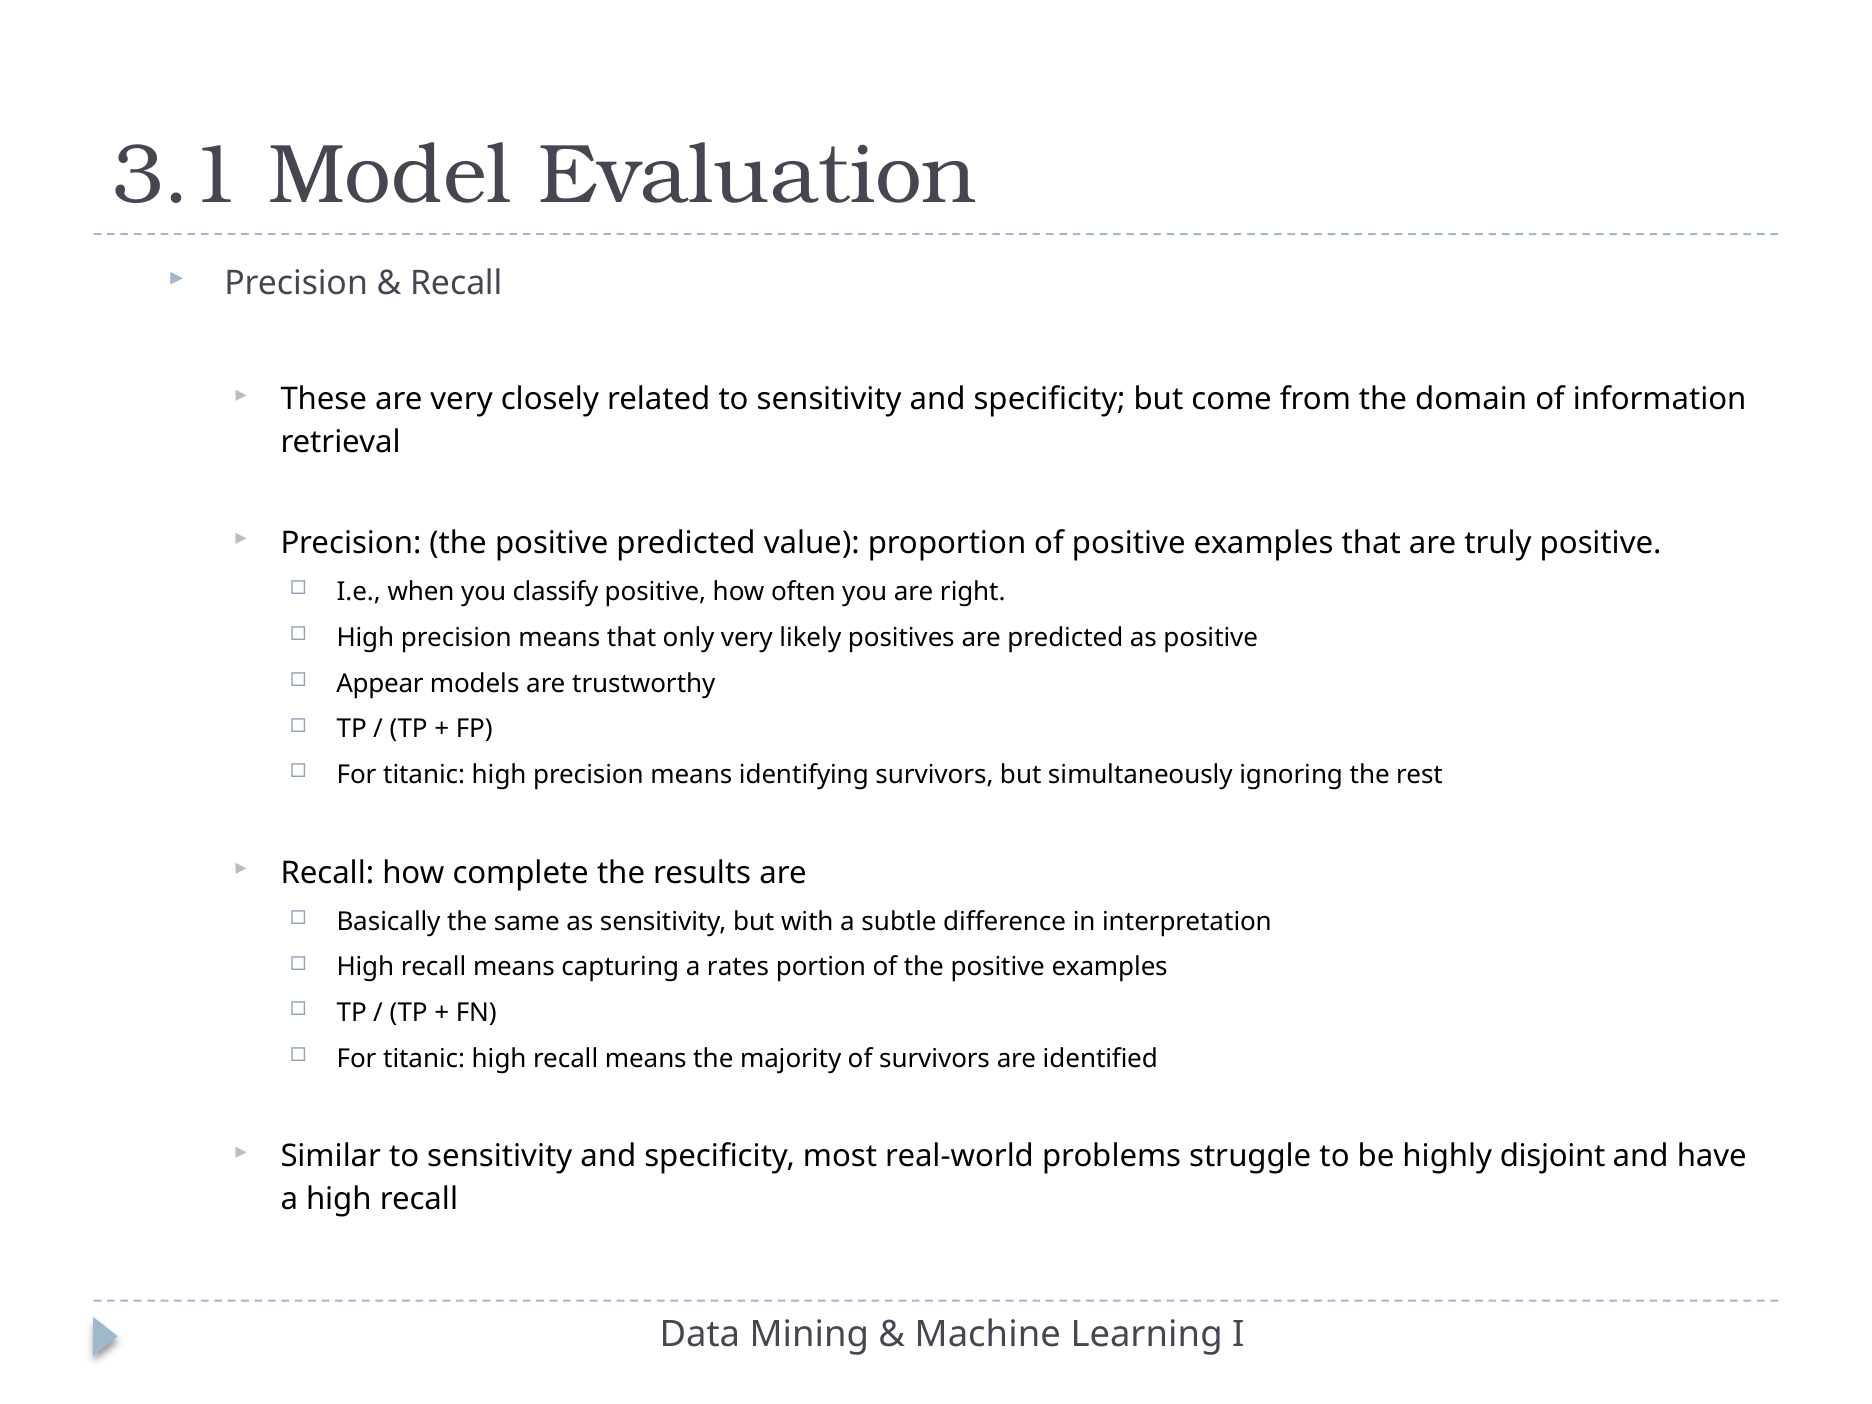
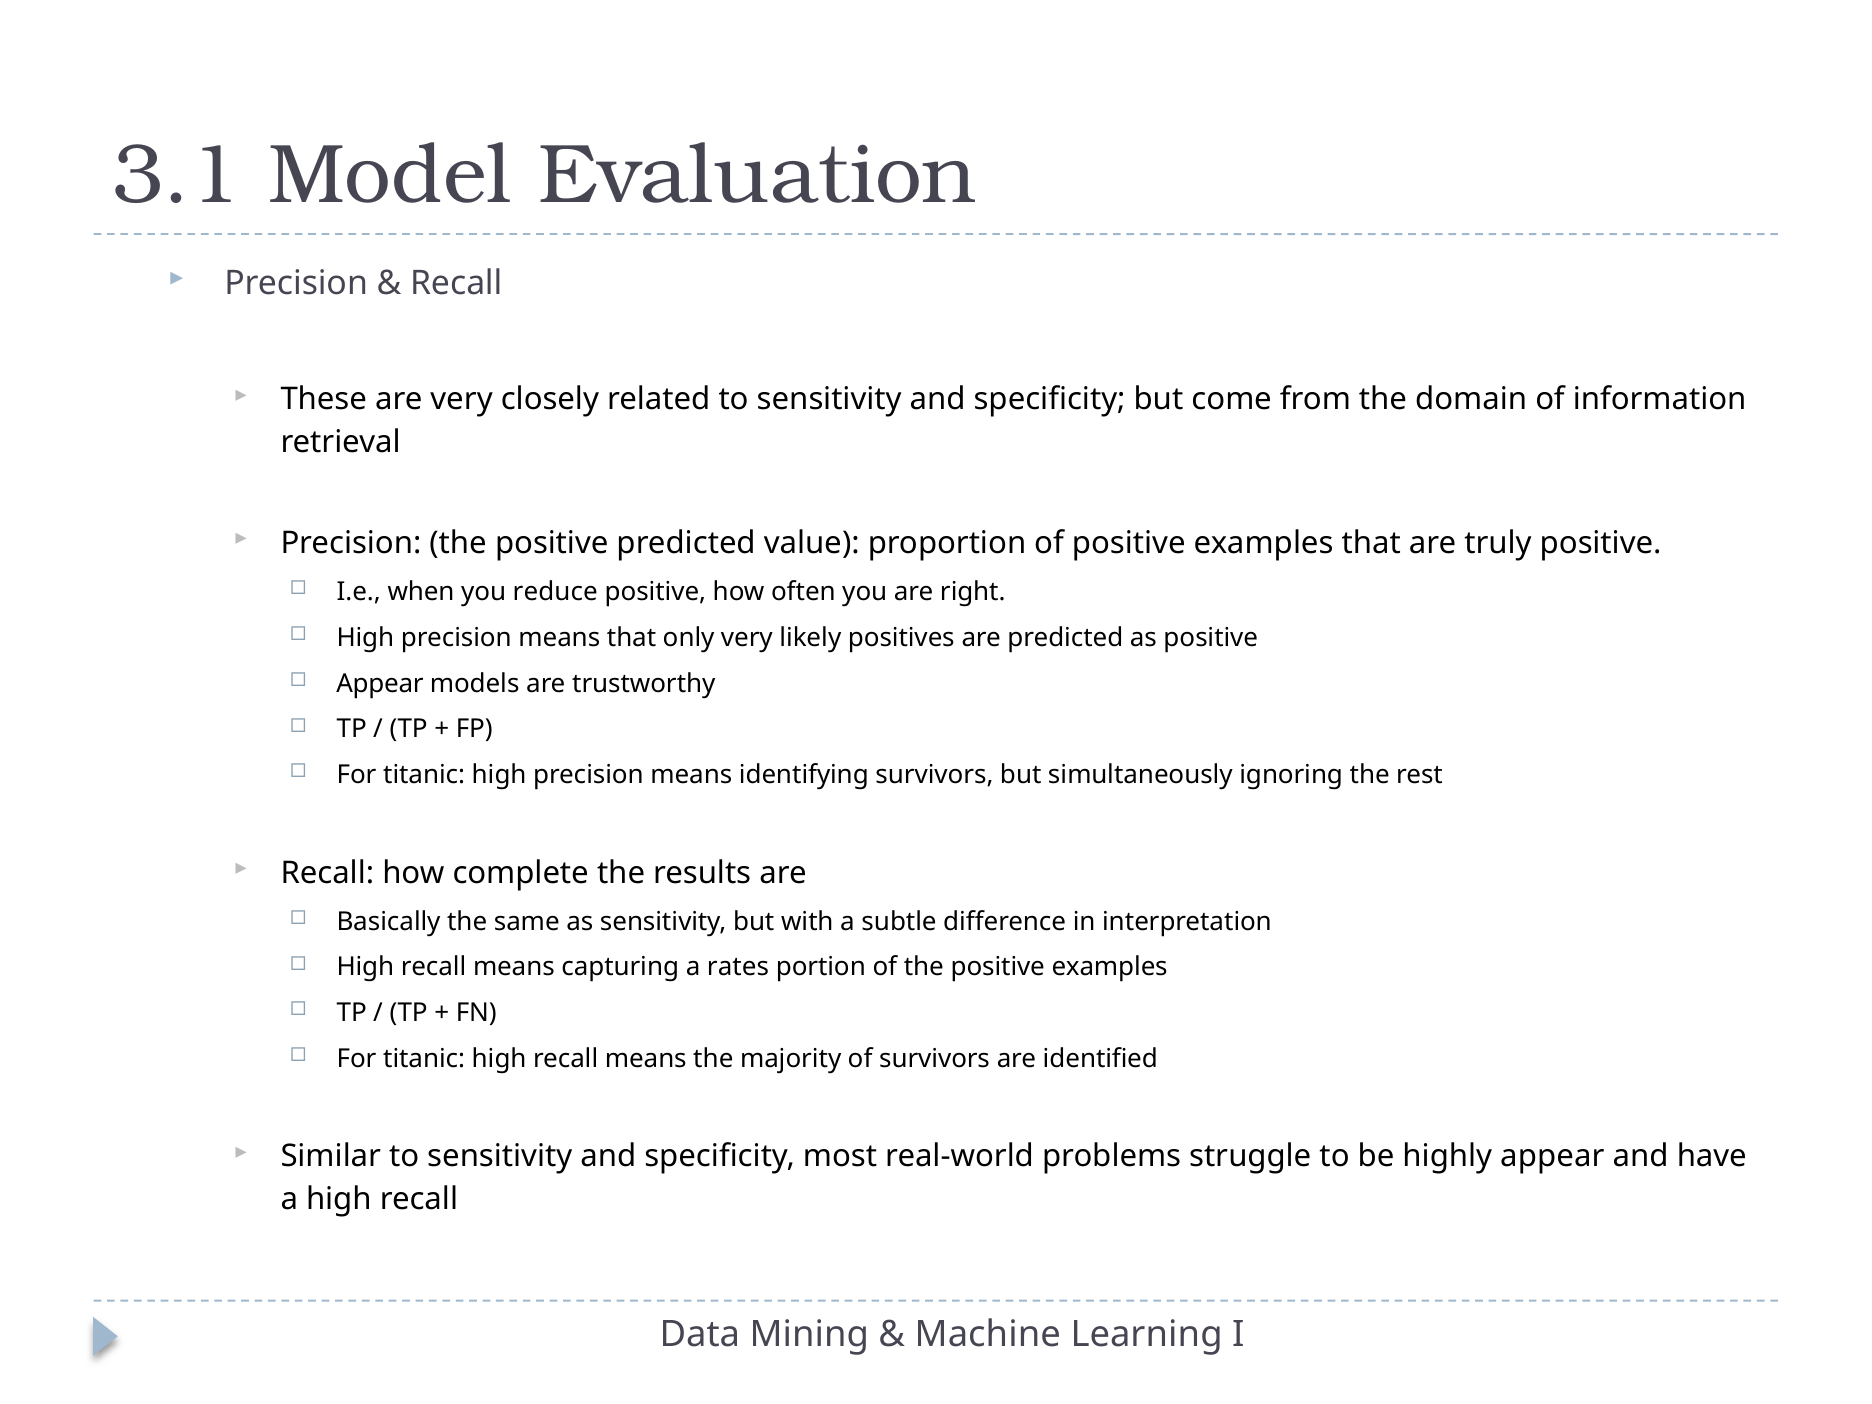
classify: classify -> reduce (555, 592)
highly disjoint: disjoint -> appear (1552, 1157)
